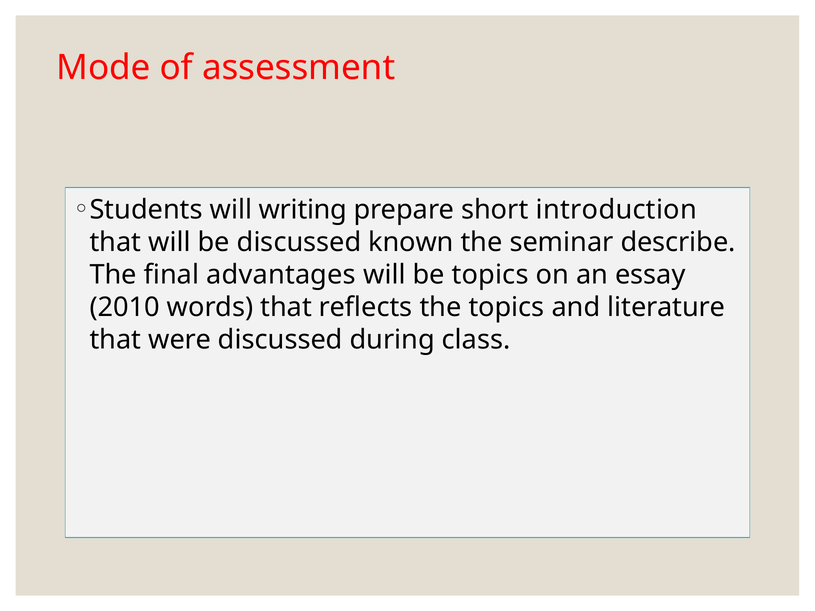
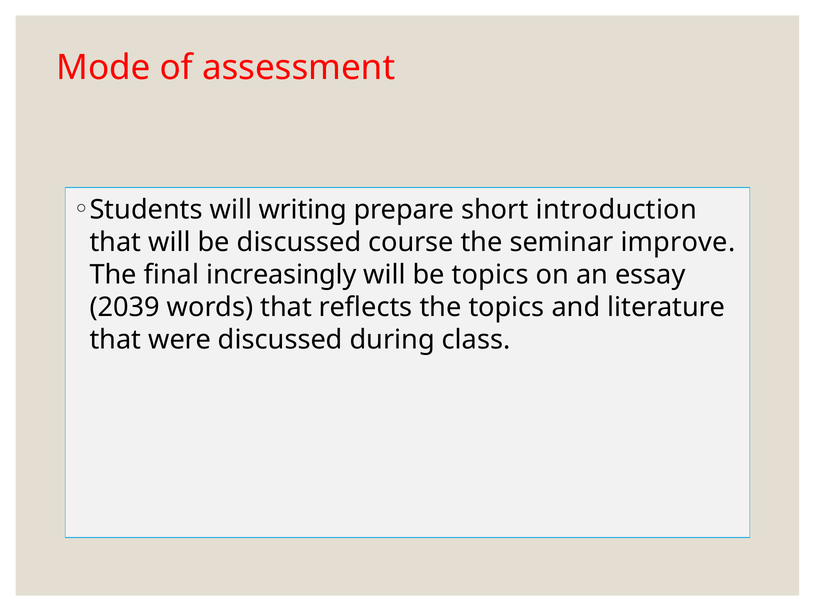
known: known -> course (411, 242)
describe: describe -> improve (678, 242)
advantages: advantages -> increasingly (281, 275)
2010: 2010 -> 2039 (125, 308)
